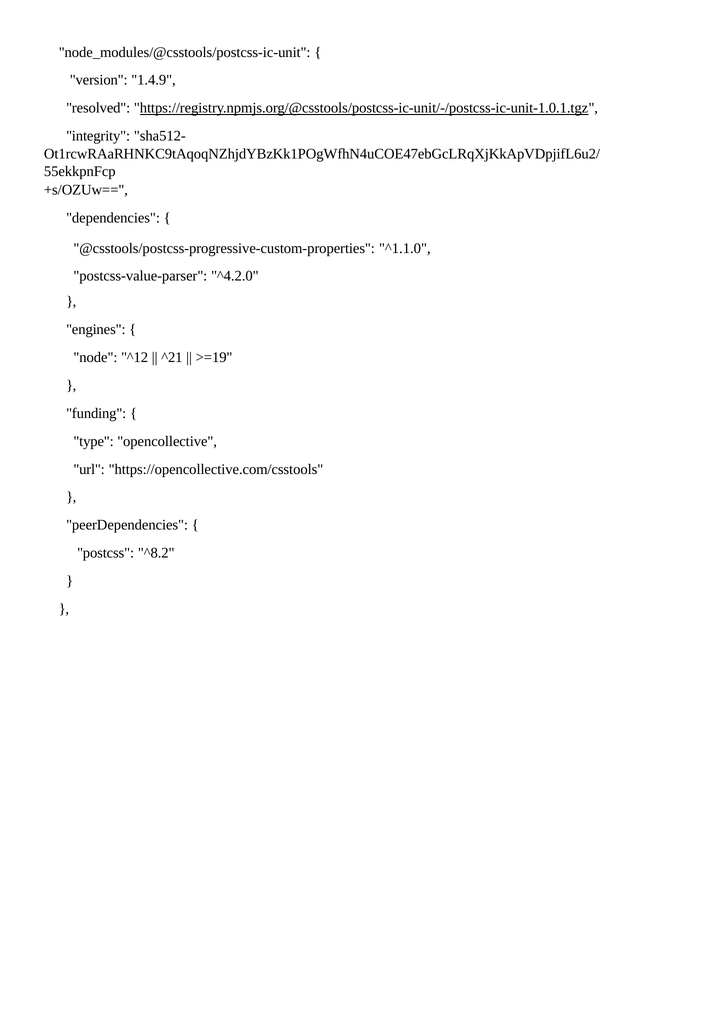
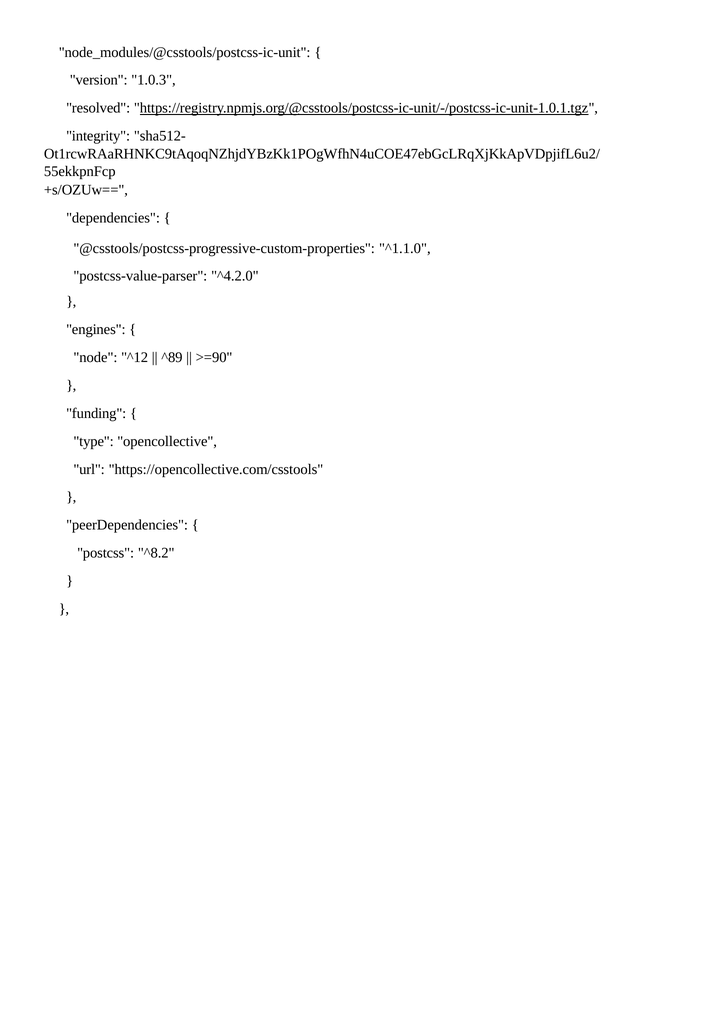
1.4.9: 1.4.9 -> 1.0.3 (154, 80)
^21: ^21 -> ^89 (172, 357)
>=19: >=19 -> >=90 (214, 357)
